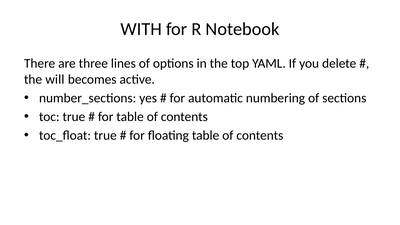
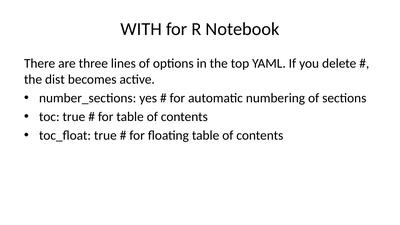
will: will -> dist (55, 79)
